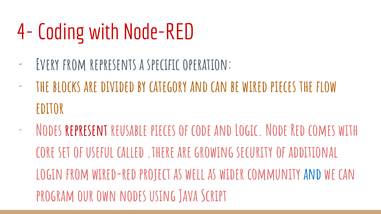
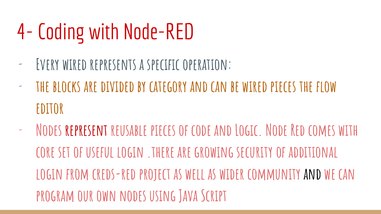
Every from: from -> wired (75, 65)
useful called: called -> login (130, 153)
wired-red: wired-red -> creds-red (114, 175)
and colour: blue -> black (312, 175)
